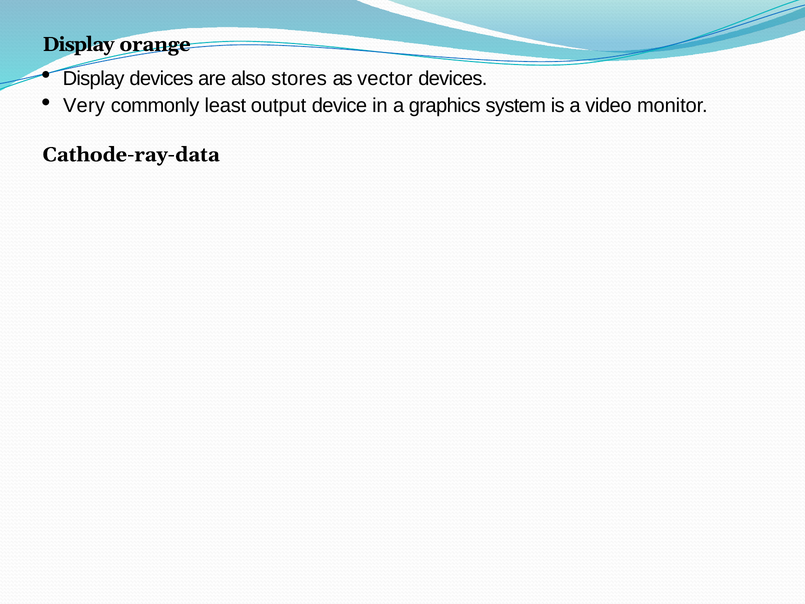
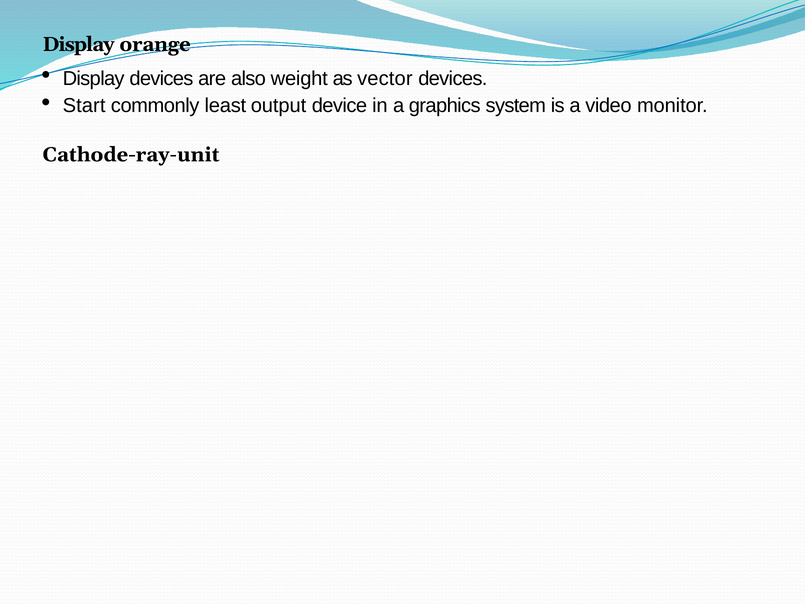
stores: stores -> weight (299, 78)
Very: Very -> Start (84, 106)
Cathode-ray-data: Cathode-ray-data -> Cathode-ray-unit (131, 155)
